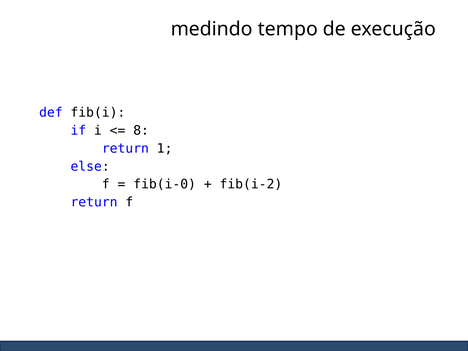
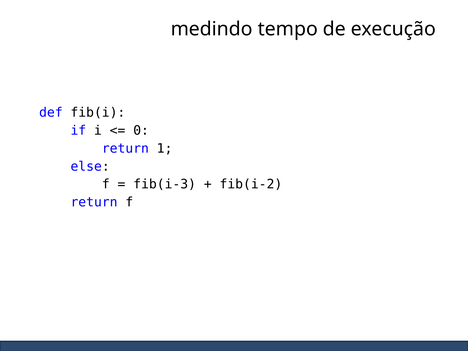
8: 8 -> 0 (141, 131)
fib(i-0: fib(i-0 -> fib(i-3 (165, 184)
